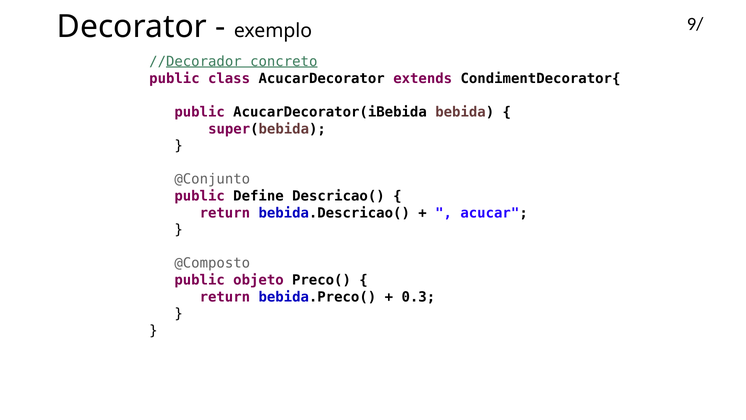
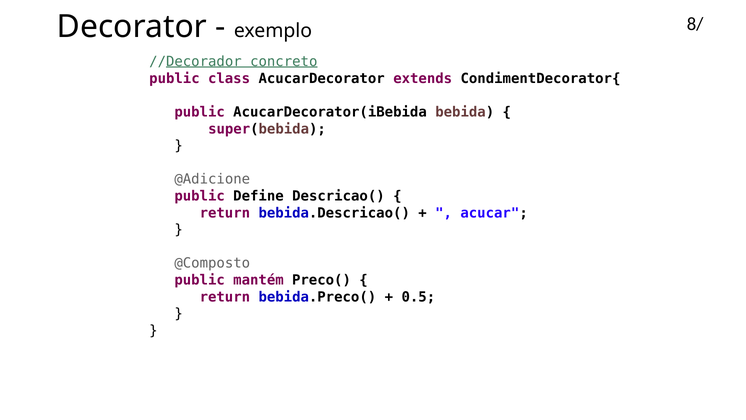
9/: 9/ -> 8/ (695, 24)
@Conjunto: @Conjunto -> @Adicione (212, 179)
objeto: objeto -> mantém (258, 280)
0.3: 0.3 -> 0.5 (418, 297)
